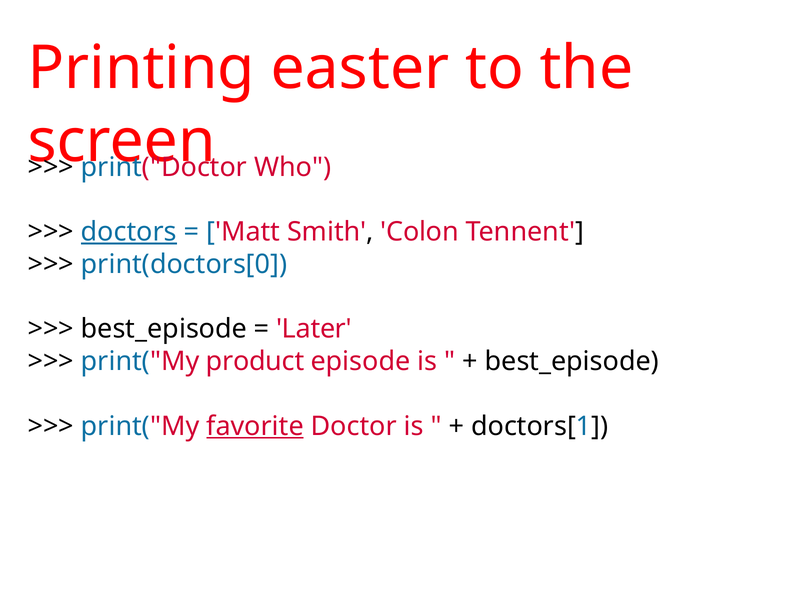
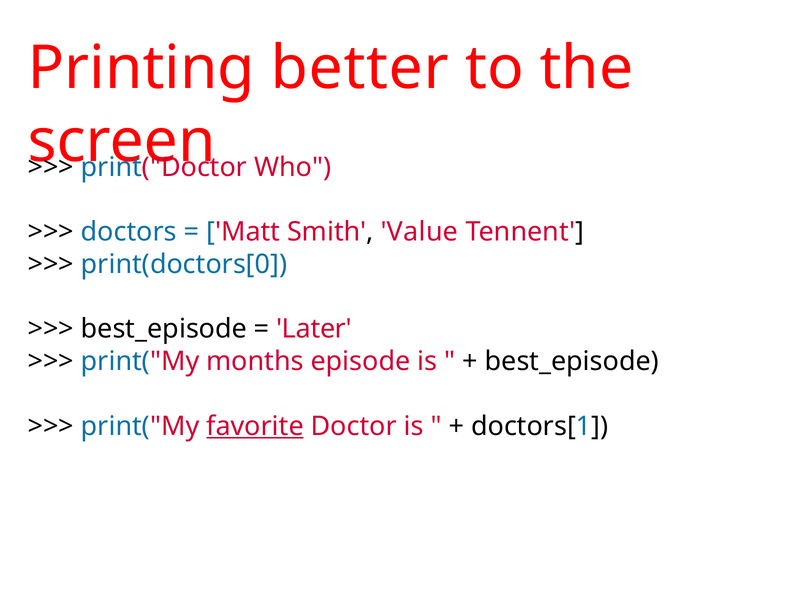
easter: easter -> better (360, 68)
doctors underline: present -> none (129, 232)
Colon: Colon -> Value (419, 232)
product: product -> months (255, 361)
